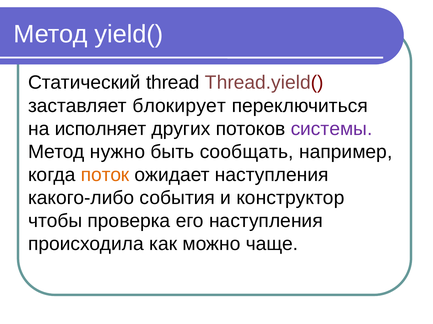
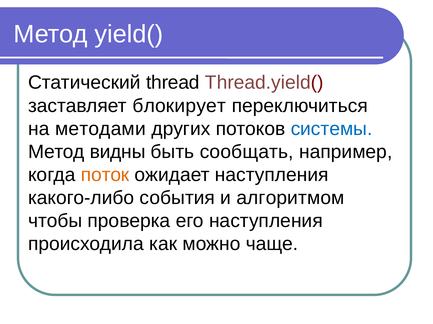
исполняет: исполняет -> методами (100, 129)
системы colour: purple -> blue (332, 129)
нужно: нужно -> видны (118, 152)
конструктор: конструктор -> алгоритмом (290, 198)
